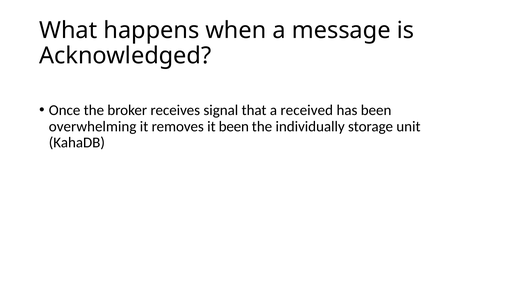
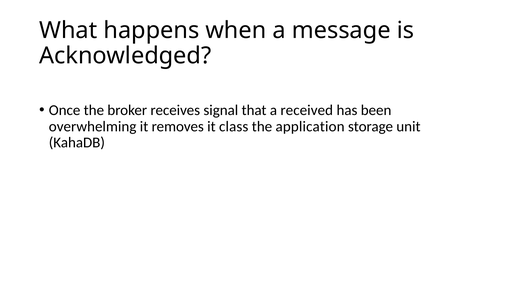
it been: been -> class (234, 126)
individually: individually -> application (310, 126)
